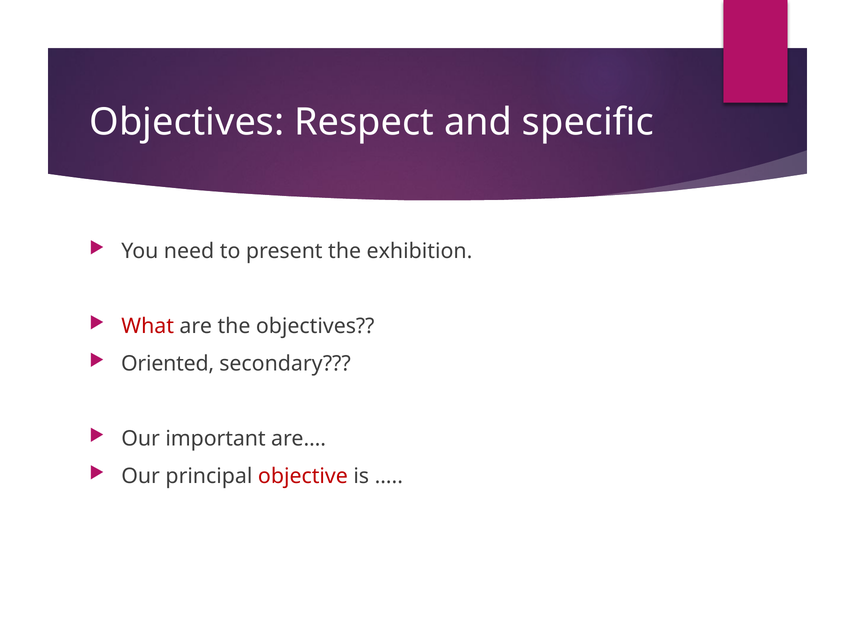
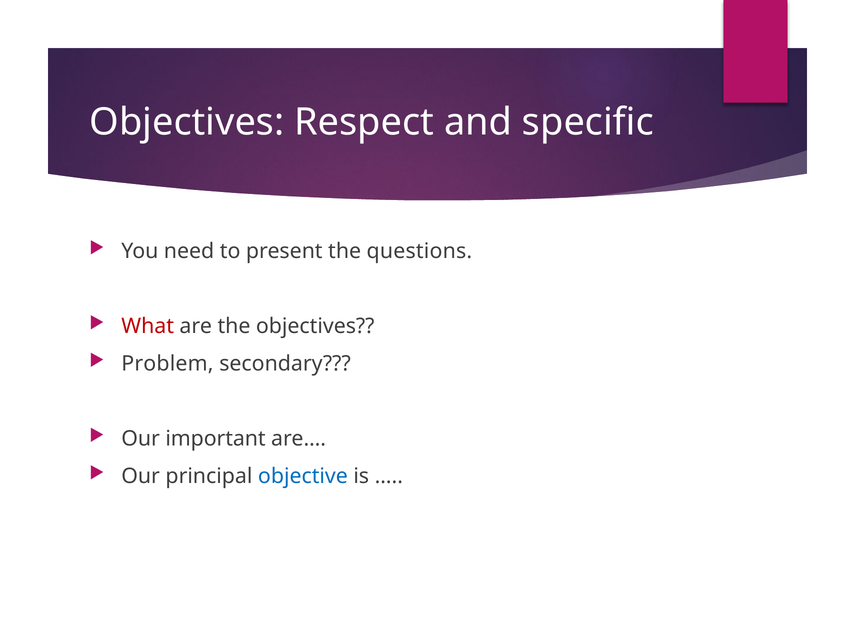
exhibition: exhibition -> questions (419, 251)
Oriented: Oriented -> Problem (167, 364)
objective colour: red -> blue (303, 476)
